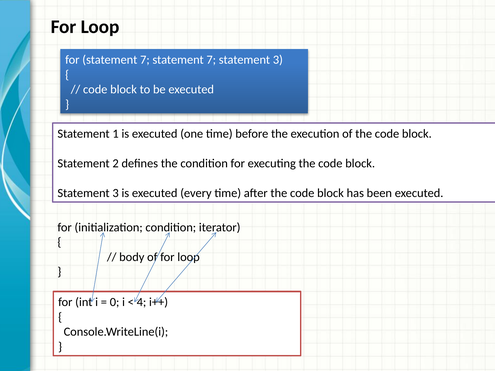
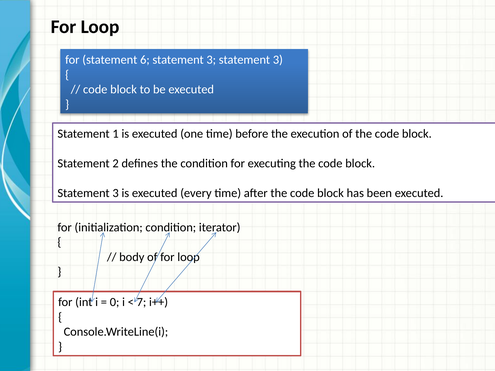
for statement 7: 7 -> 6 (145, 60)
7: 7 -> 3 (211, 60)
4: 4 -> 7 (141, 302)
